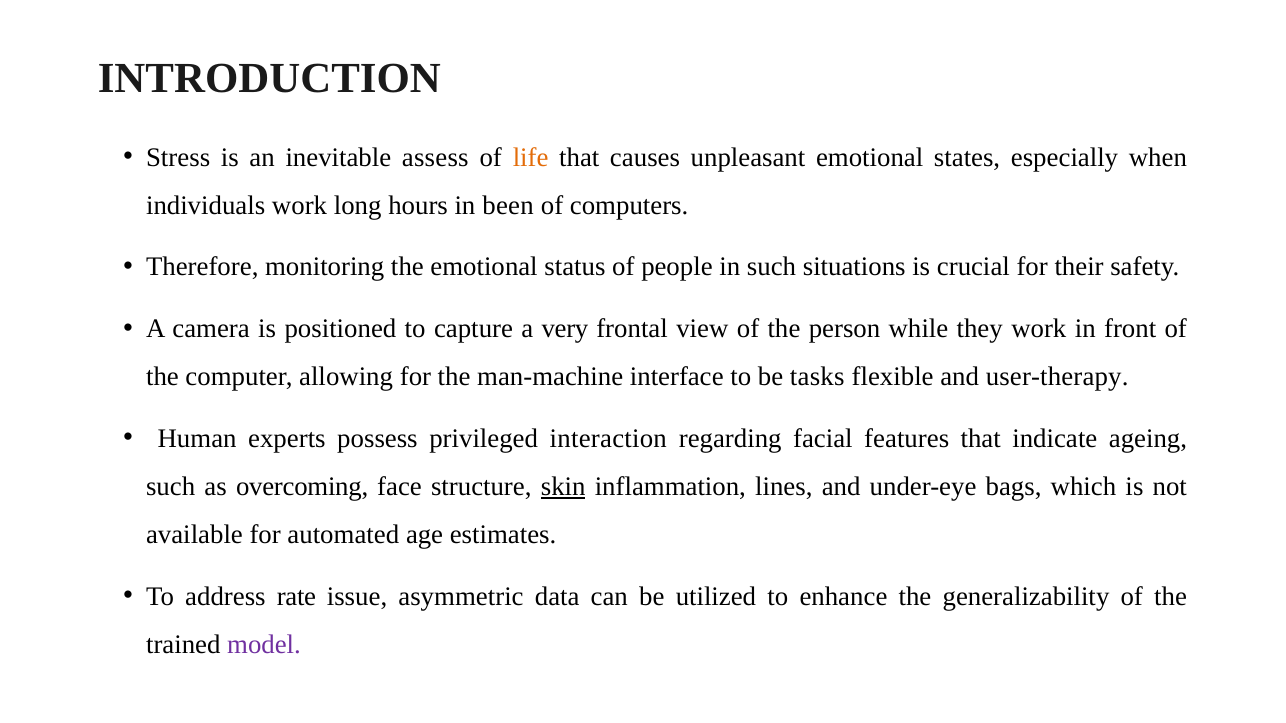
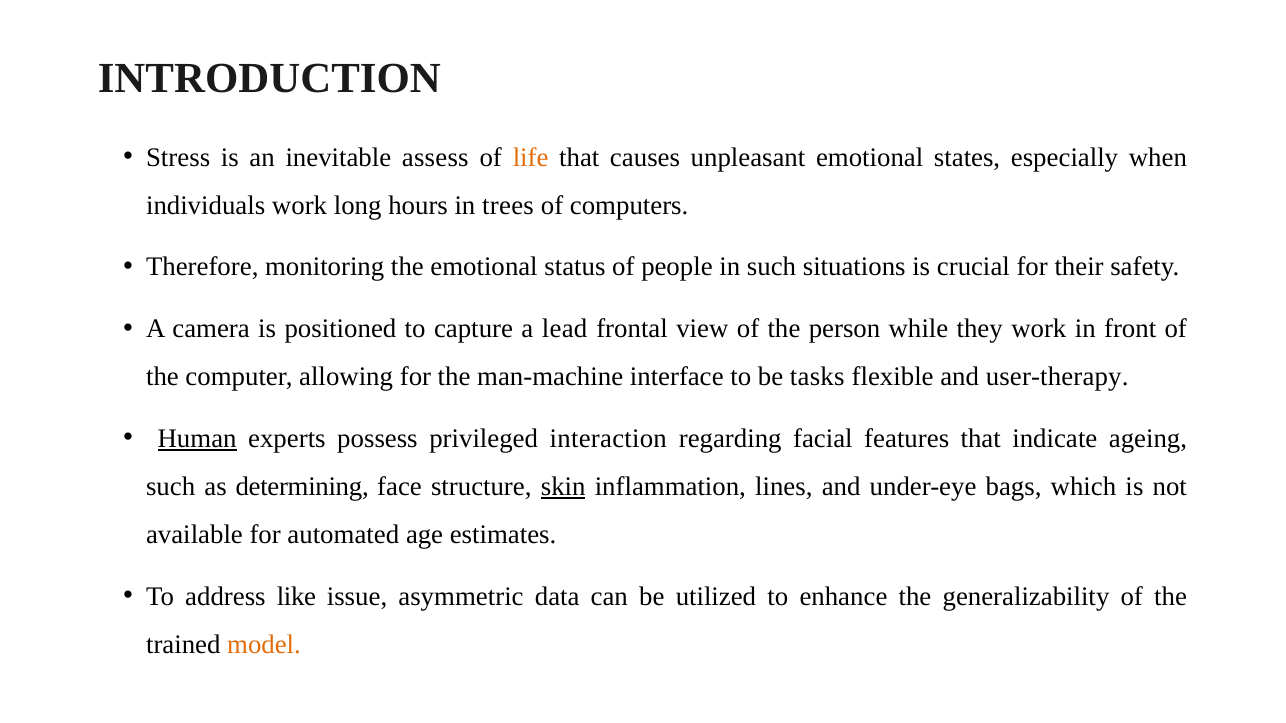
been: been -> trees (508, 206)
very: very -> lead (565, 329)
Human underline: none -> present (197, 439)
overcoming: overcoming -> determining (302, 487)
rate: rate -> like (296, 597)
model colour: purple -> orange (264, 645)
